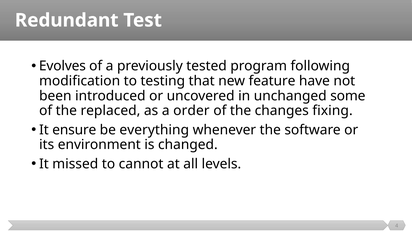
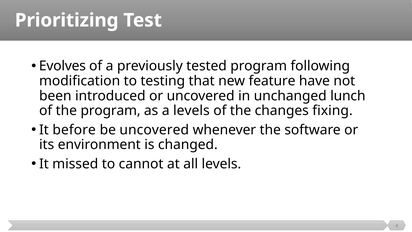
Redundant: Redundant -> Prioritizing (67, 20)
some: some -> lunch (348, 96)
the replaced: replaced -> program (111, 111)
a order: order -> levels (191, 111)
ensure: ensure -> before (74, 130)
be everything: everything -> uncovered (154, 130)
